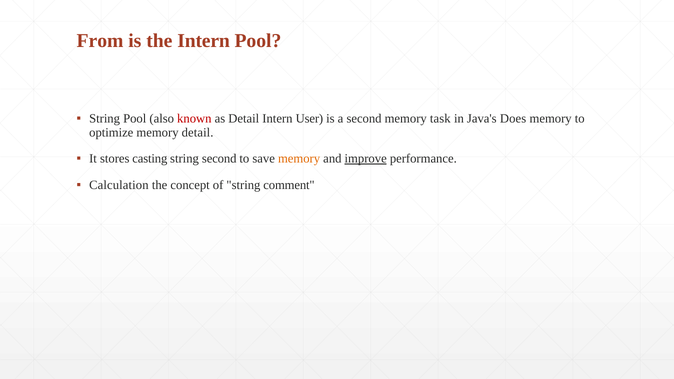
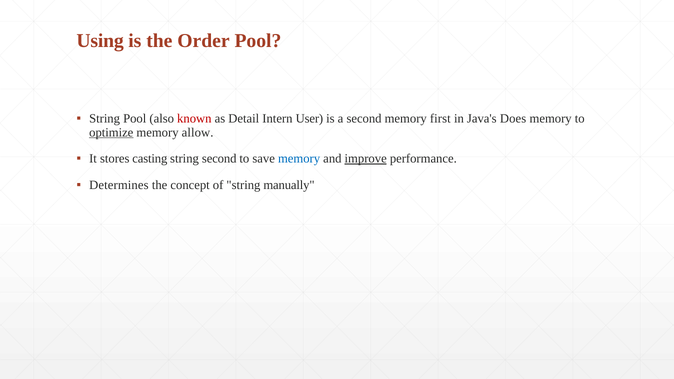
From: From -> Using (100, 41)
the Intern: Intern -> Order (203, 41)
task: task -> first (440, 119)
optimize underline: none -> present (111, 132)
memory detail: detail -> allow (198, 132)
memory colour: orange -> blue (299, 159)
Calculation: Calculation -> Determines (119, 185)
comment: comment -> manually (289, 185)
